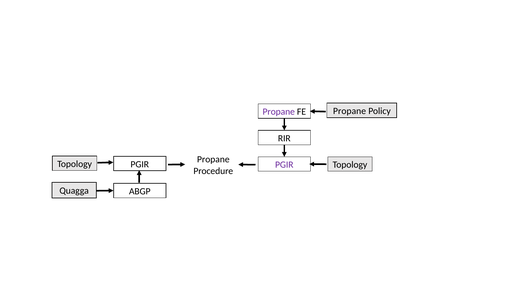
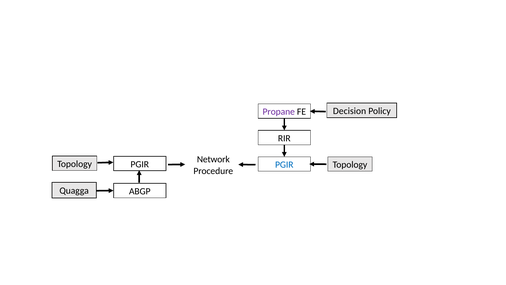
Propane: Propane -> Decision (350, 111)
Propane: Propane -> Network (213, 159)
PGIR colour: purple -> blue (284, 164)
